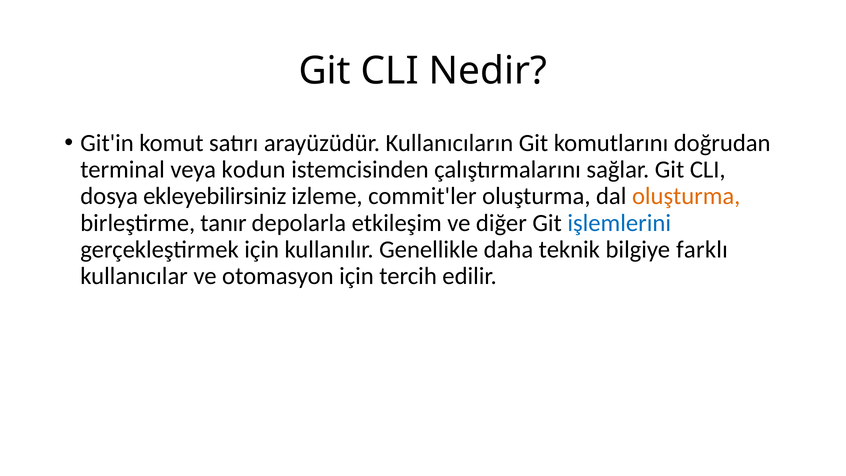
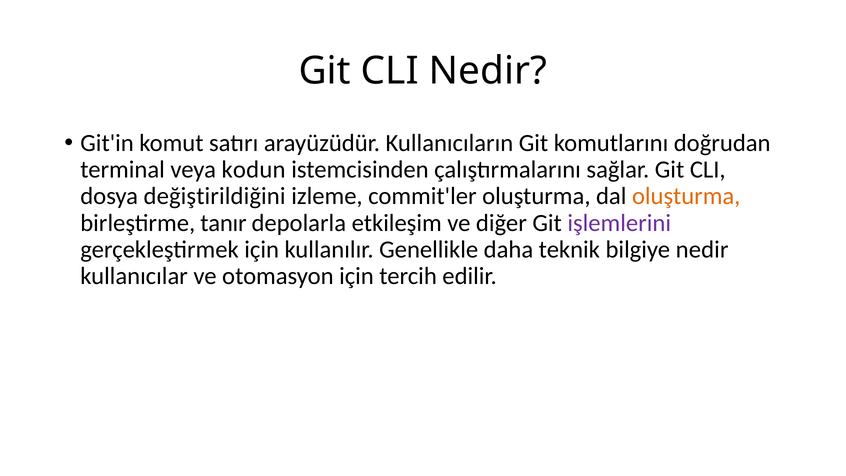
ekleyebilirsiniz: ekleyebilirsiniz -> değiştirildiğini (215, 196)
işlemlerini colour: blue -> purple (619, 223)
bilgiye farklı: farklı -> nedir (702, 249)
